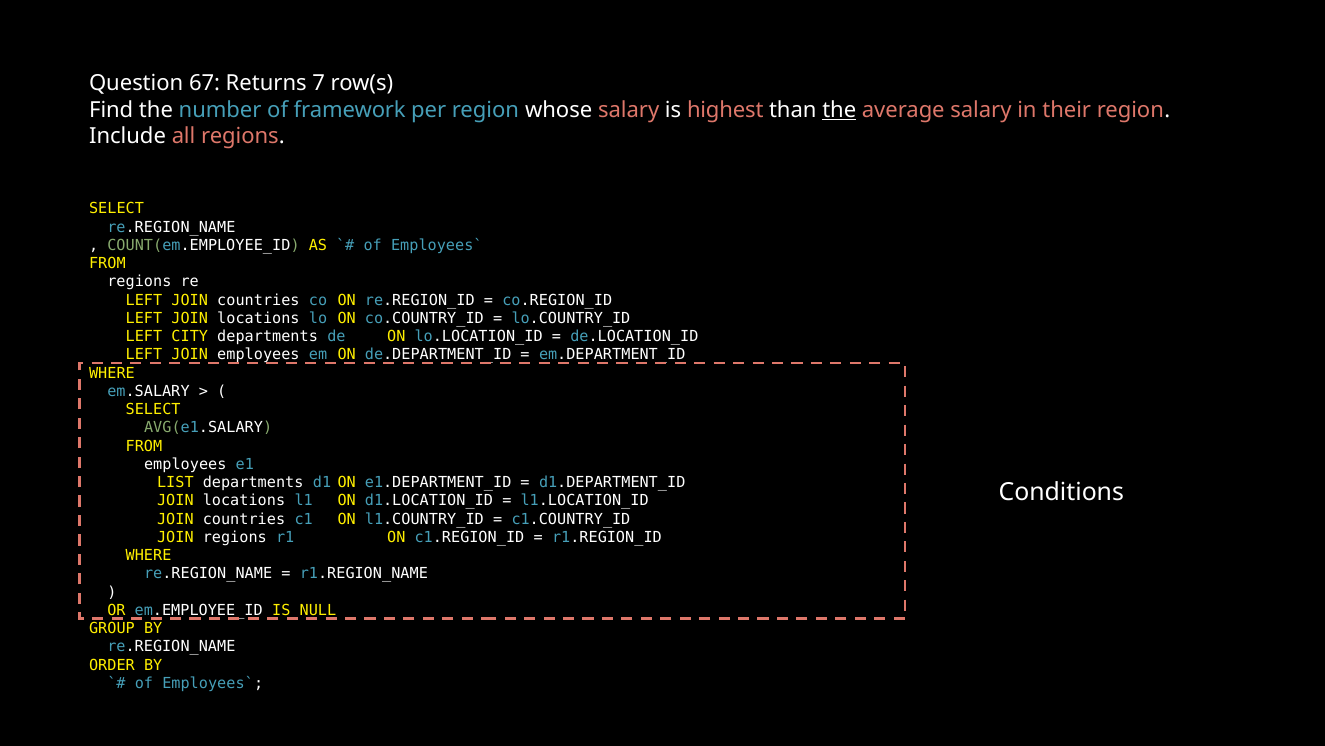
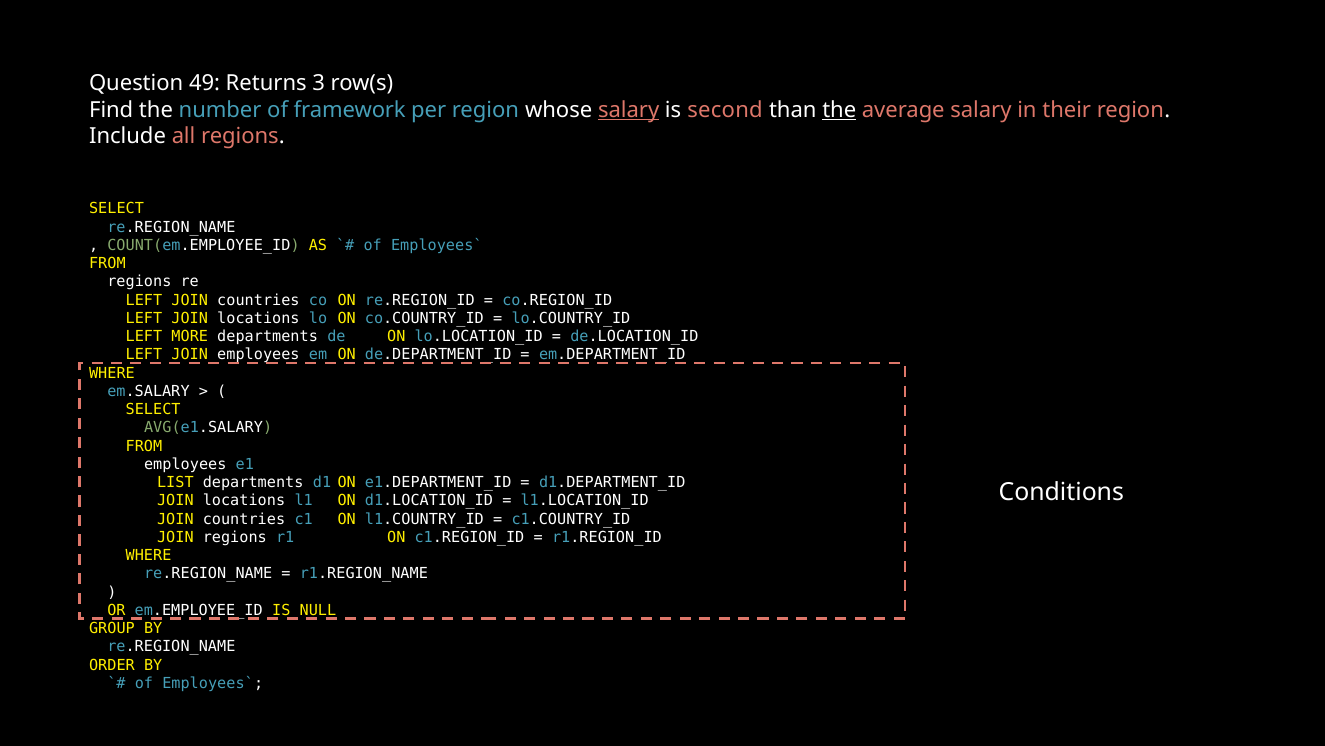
67: 67 -> 49 (205, 84)
7: 7 -> 3 (319, 84)
salary underline: none -> present (629, 110)
highest: highest -> second (725, 110)
CITY: CITY -> MORE (190, 336)
